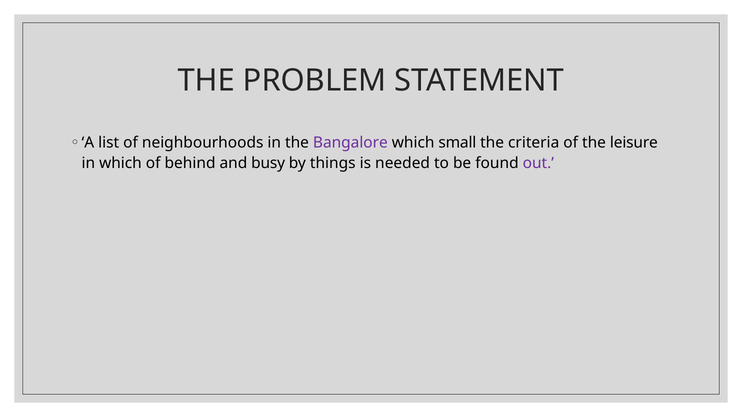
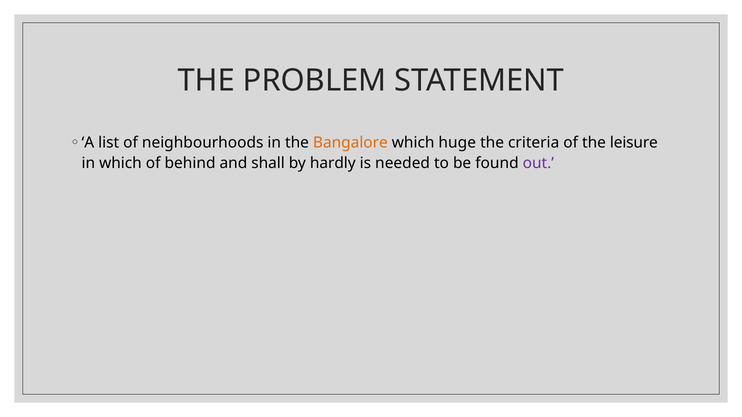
Bangalore colour: purple -> orange (350, 143)
small: small -> huge (457, 143)
busy: busy -> shall (268, 163)
things: things -> hardly (333, 163)
